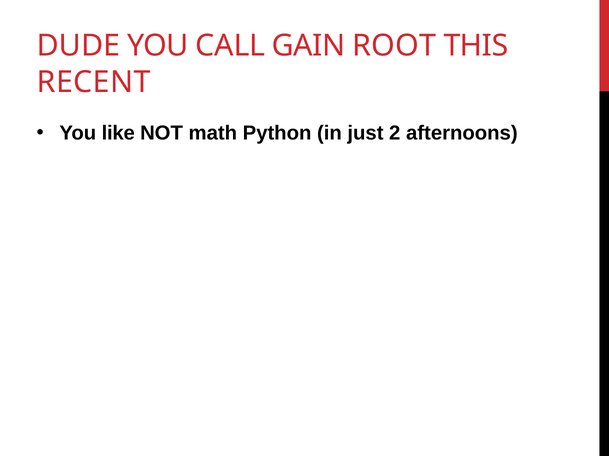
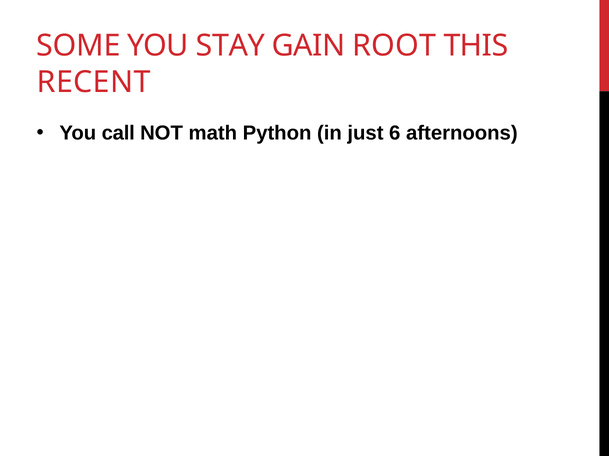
DUDE: DUDE -> SOME (79, 46)
CALL: CALL -> STAY (230, 46)
like: like -> call (118, 133)
2: 2 -> 6 (395, 133)
